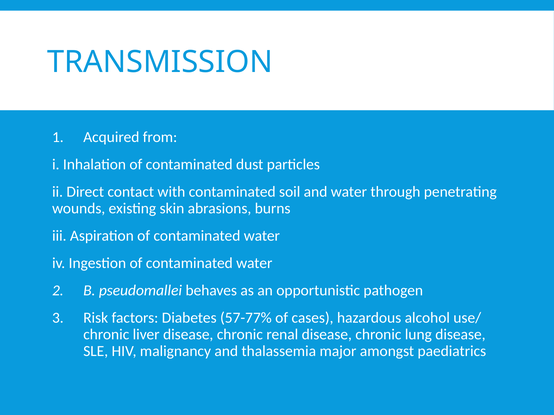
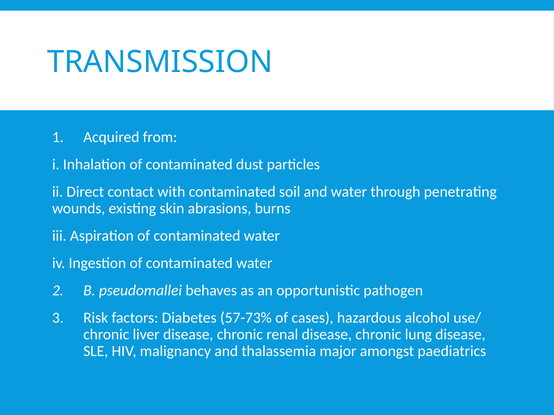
57-77%: 57-77% -> 57-73% (246, 318)
